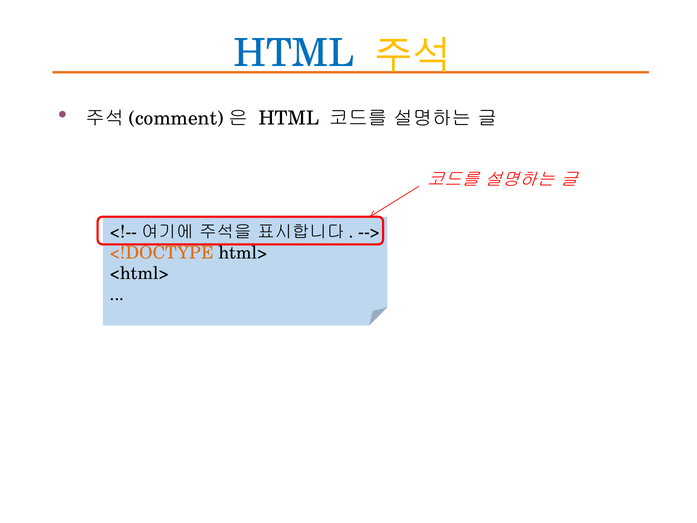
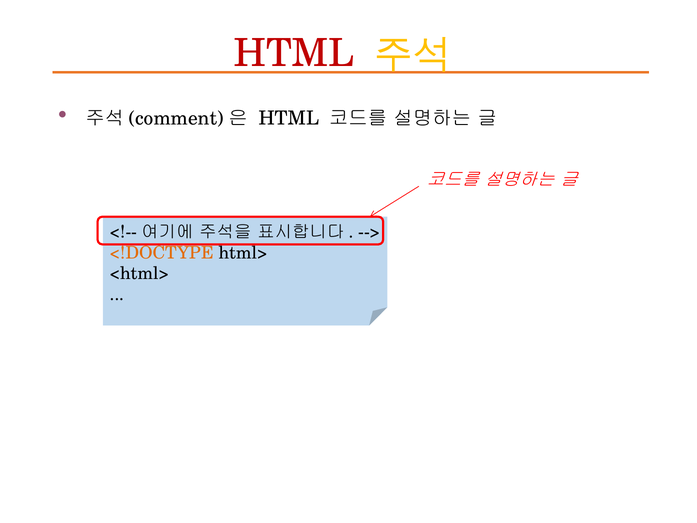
HTML colour: blue -> red (294, 54)
